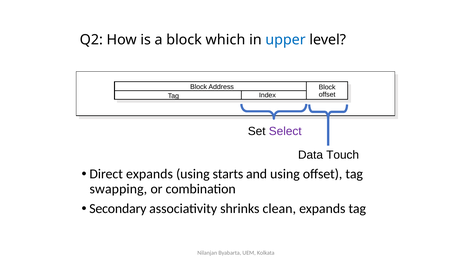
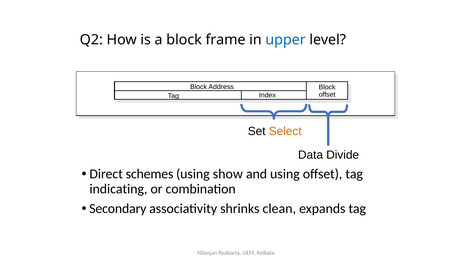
which: which -> frame (226, 40)
Select colour: purple -> orange (285, 131)
Touch: Touch -> Divide (343, 155)
Direct expands: expands -> schemes (150, 174)
starts: starts -> show (228, 174)
swapping: swapping -> indicating (118, 189)
